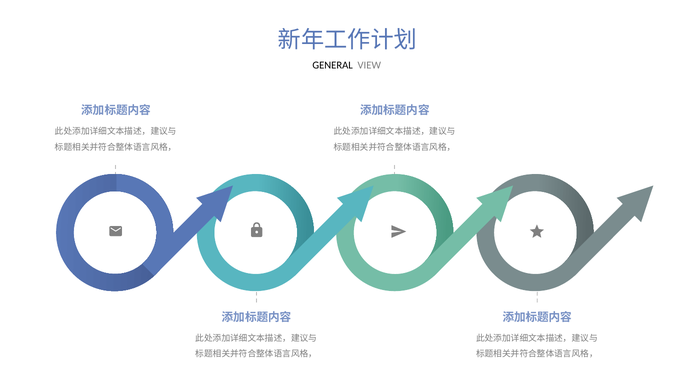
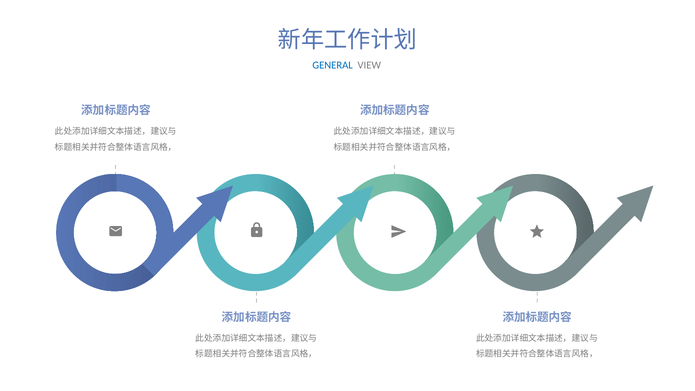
GENERAL colour: black -> blue (333, 65)
